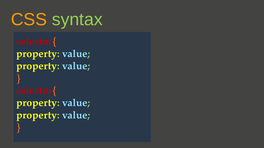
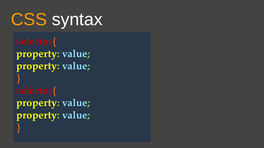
syntax colour: light green -> white (77, 20)
